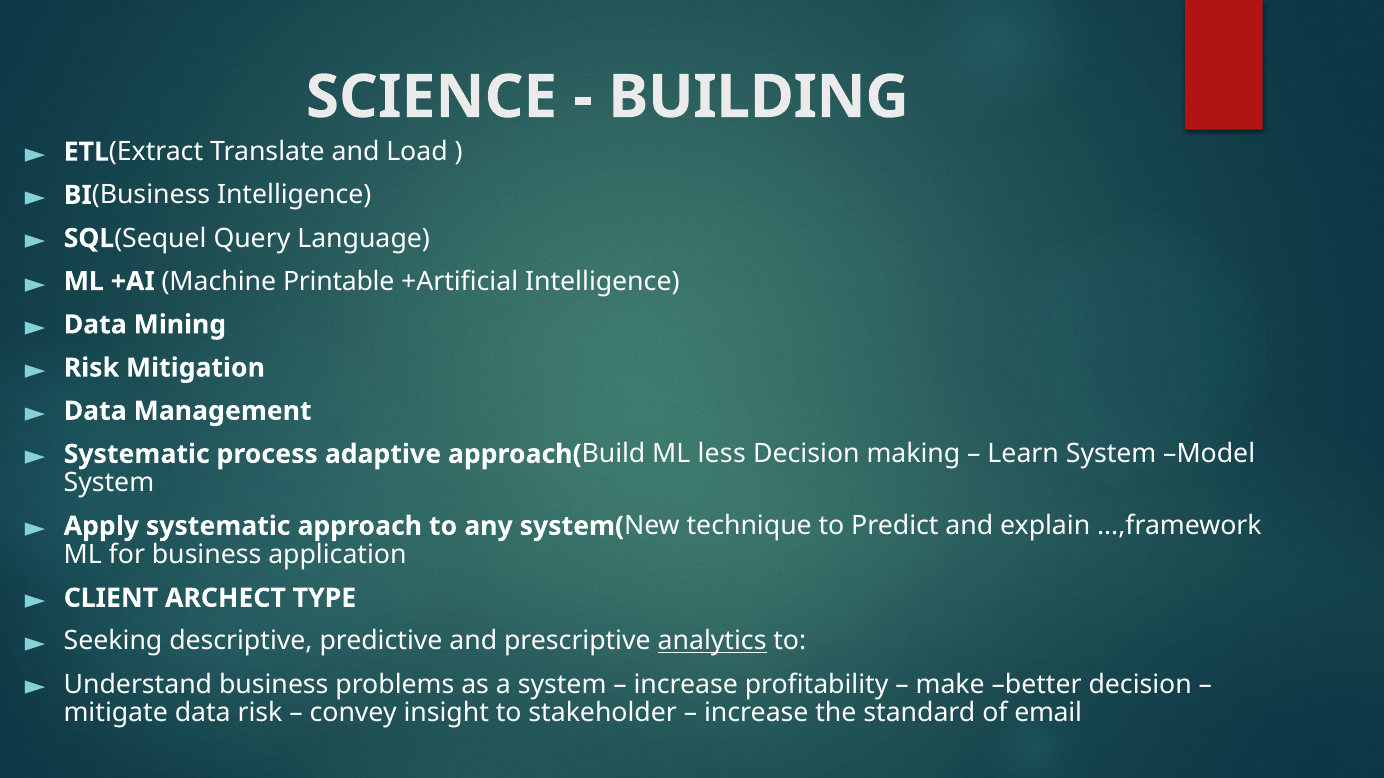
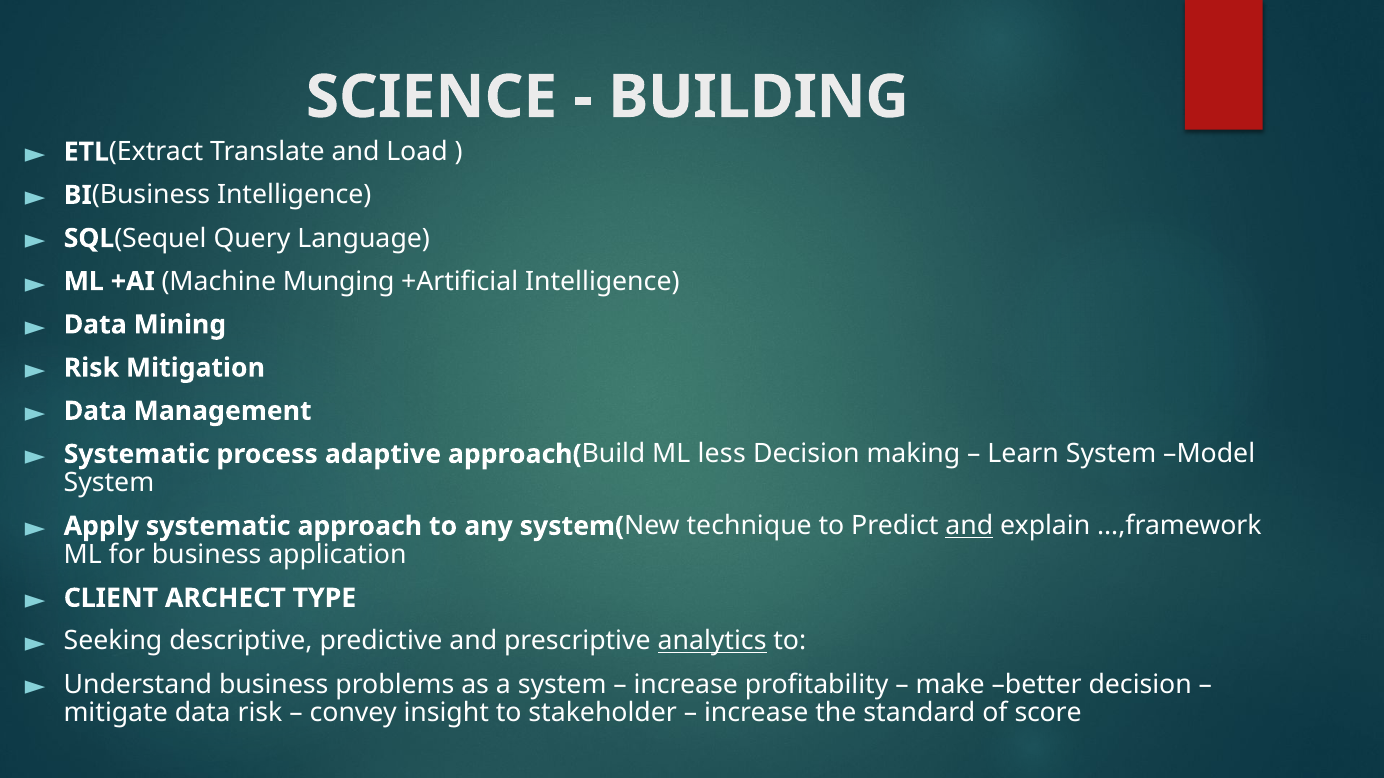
Printable: Printable -> Munging (339, 282)
and underline: none -> present (969, 526)
email: email -> score (1048, 713)
